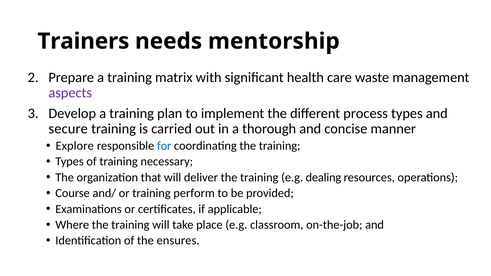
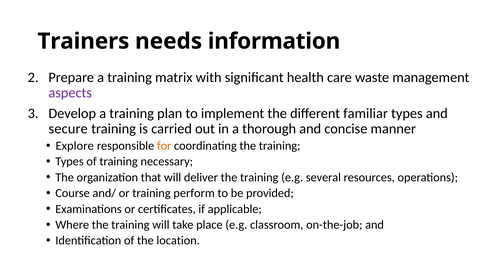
mentorship: mentorship -> information (274, 41)
process: process -> familiar (366, 114)
for colour: blue -> orange (164, 146)
dealing: dealing -> several (323, 178)
ensures: ensures -> location (178, 241)
